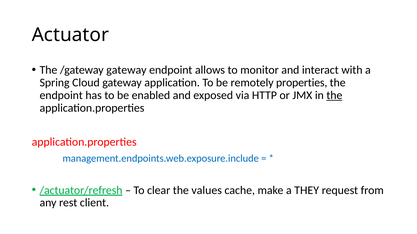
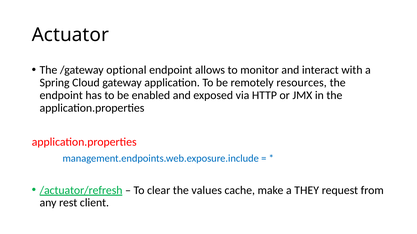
/gateway gateway: gateway -> optional (126, 70)
properties: properties -> resources (302, 83)
the underline: present -> none (334, 96)
